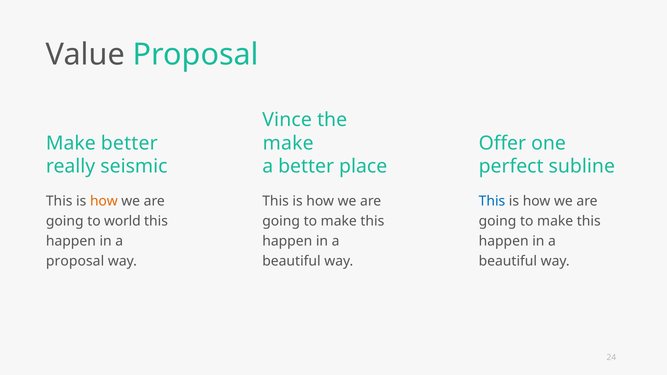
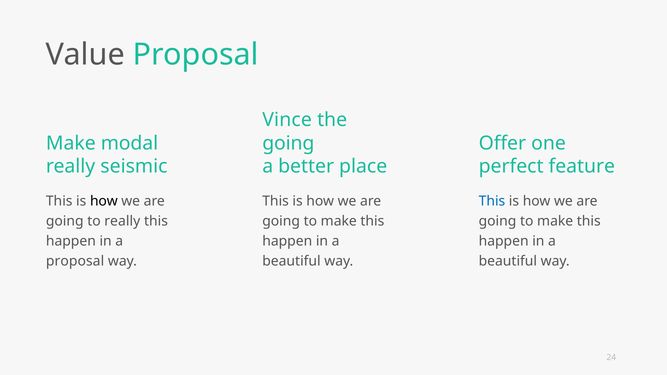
Make better: better -> modal (129, 143)
make: make -> going (288, 143)
subline: subline -> feature (582, 167)
how colour: orange -> black (104, 201)
to world: world -> really (122, 221)
